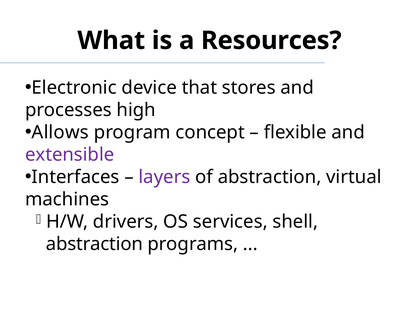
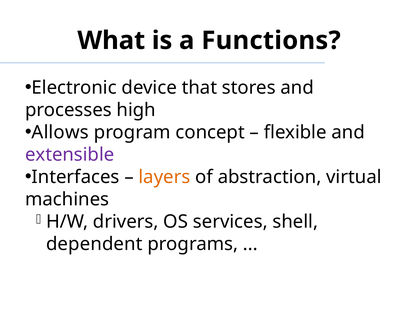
Resources: Resources -> Functions (271, 41)
layers colour: purple -> orange (164, 177)
abstraction: abstraction -> dependent (94, 244)
